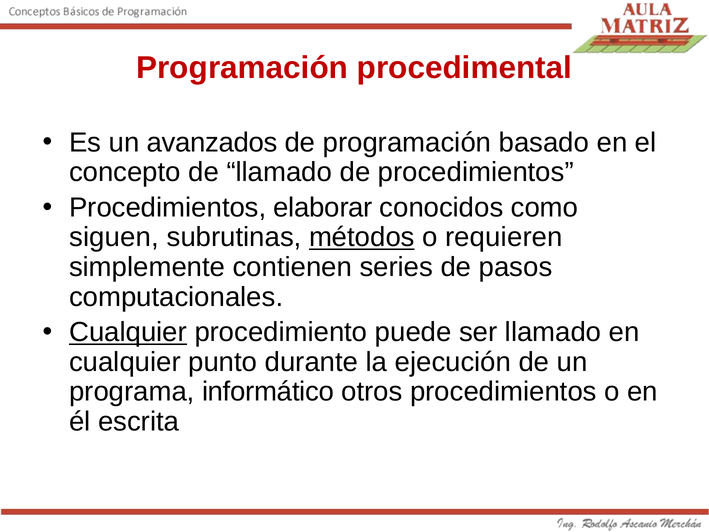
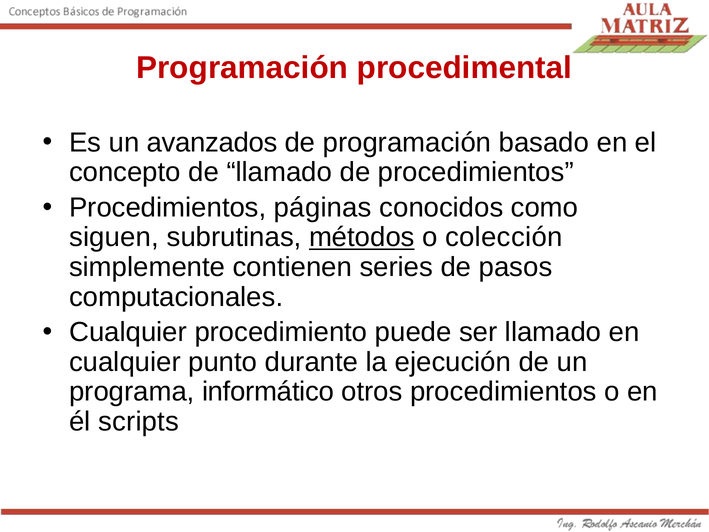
elaborar: elaborar -> páginas (323, 207)
requieren: requieren -> colección (504, 237)
Cualquier underline: present -> none (128, 332)
escrita: escrita -> scripts (139, 421)
